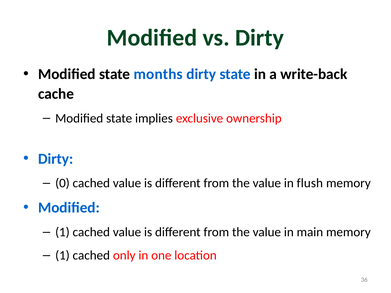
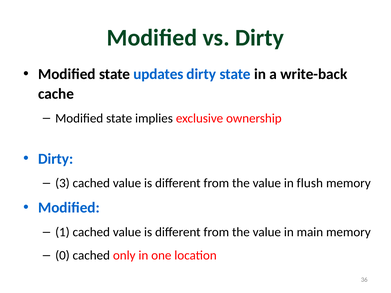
months: months -> updates (158, 74)
0: 0 -> 3 (62, 183)
1: 1 -> 0 (62, 256)
